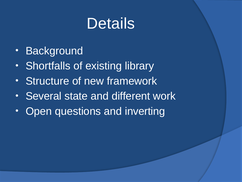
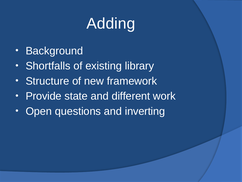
Details: Details -> Adding (111, 23)
Several: Several -> Provide (44, 96)
